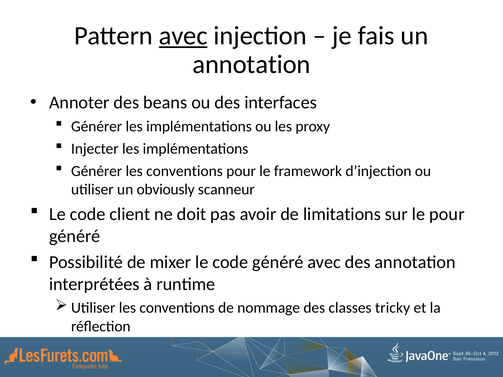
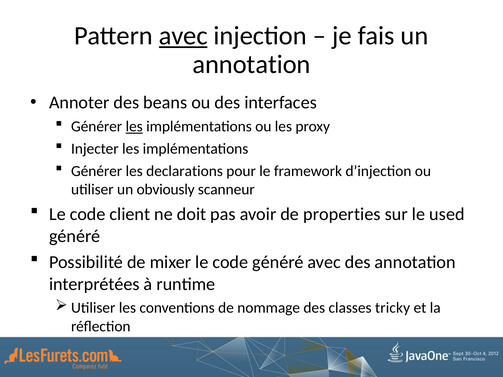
les underline: none -> present (134, 127)
Générer les conventions: conventions -> declarations (185, 171)
limitations: limitations -> properties (342, 214)
le pour: pour -> used (447, 214)
